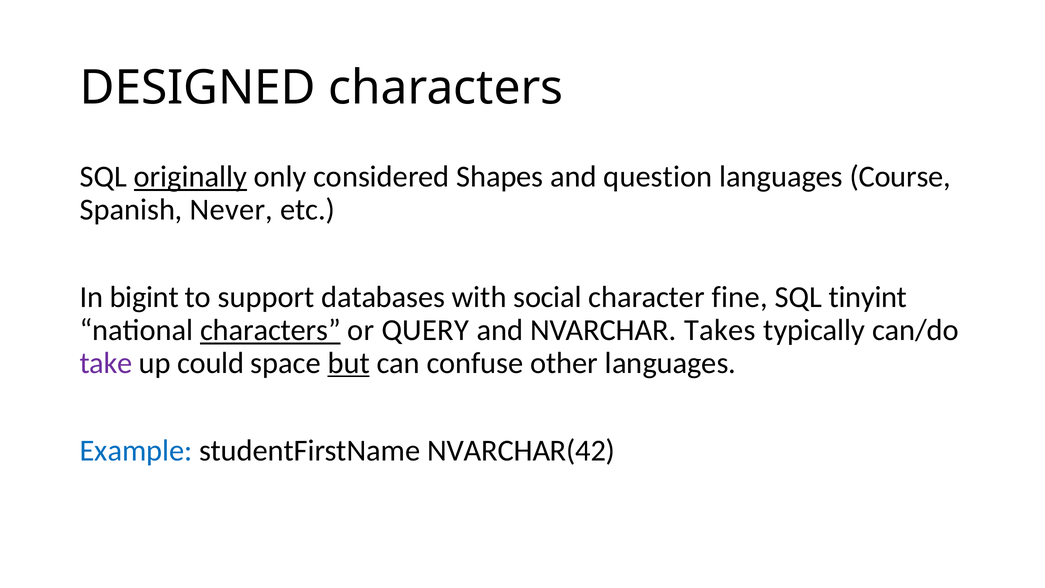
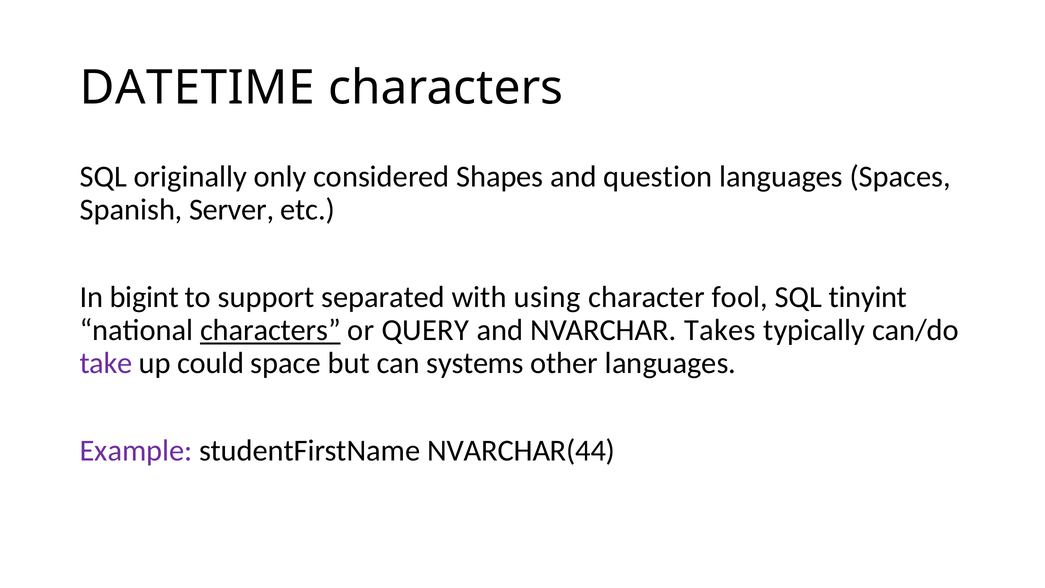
DESIGNED: DESIGNED -> DATETIME (197, 88)
originally underline: present -> none (190, 177)
Course: Course -> Spaces (900, 177)
Never: Never -> Server (232, 210)
databases: databases -> separated (383, 297)
social: social -> using (547, 297)
fine: fine -> fool (740, 297)
but underline: present -> none (349, 363)
confuse: confuse -> systems (475, 363)
Example colour: blue -> purple (136, 451)
NVARCHAR(42: NVARCHAR(42 -> NVARCHAR(44 (521, 451)
